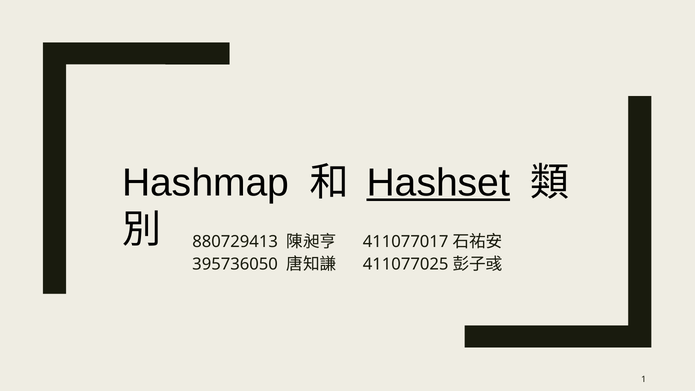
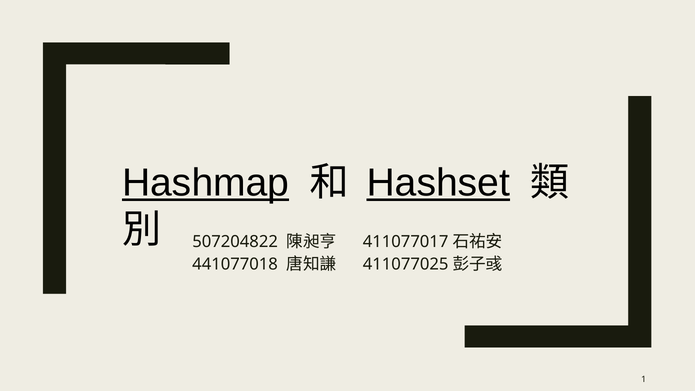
Hashmap underline: none -> present (206, 183)
880729413: 880729413 -> 507204822 (235, 242)
395736050: 395736050 -> 441077018 (235, 264)
